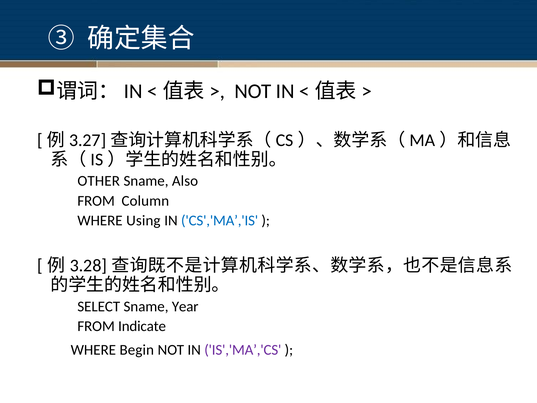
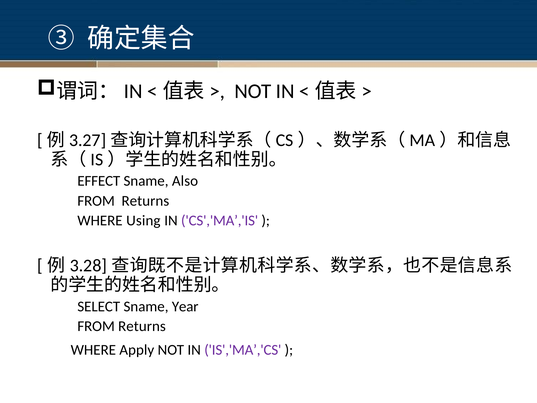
OTHER: OTHER -> EFFECT (99, 181)
Column: Column -> Returns (145, 201)
CS','MA’,'IS colour: blue -> purple (220, 221)
Indicate: Indicate -> Returns (142, 326)
Begin: Begin -> Apply (137, 350)
